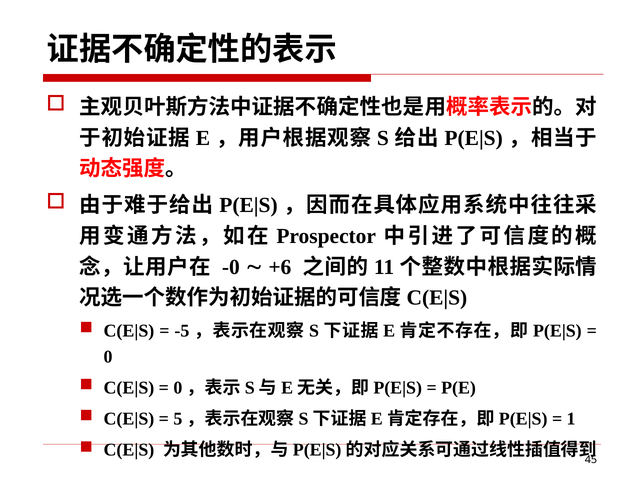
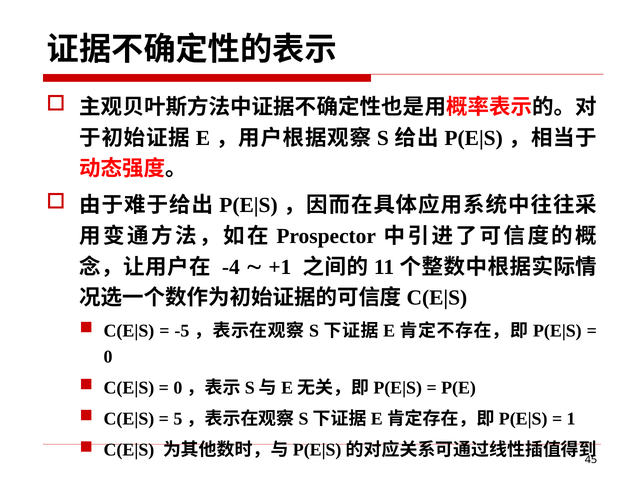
-0: -0 -> -4 (231, 267)
+6: +6 -> +1 (280, 267)
